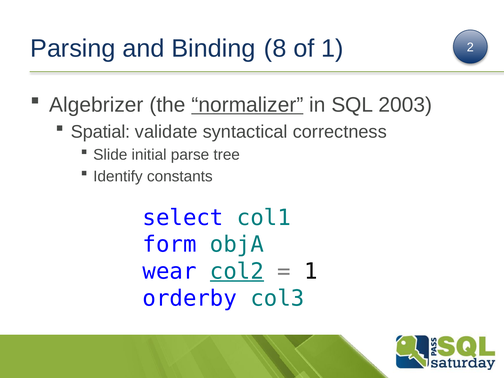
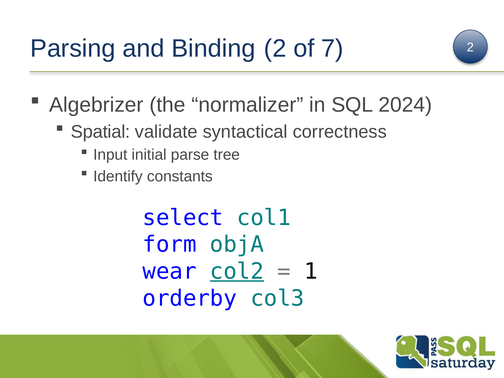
Binding 8: 8 -> 2 (275, 48)
of 1: 1 -> 7 (333, 48)
normalizer underline: present -> none (247, 105)
2003: 2003 -> 2024 (405, 105)
Slide: Slide -> Input (110, 155)
